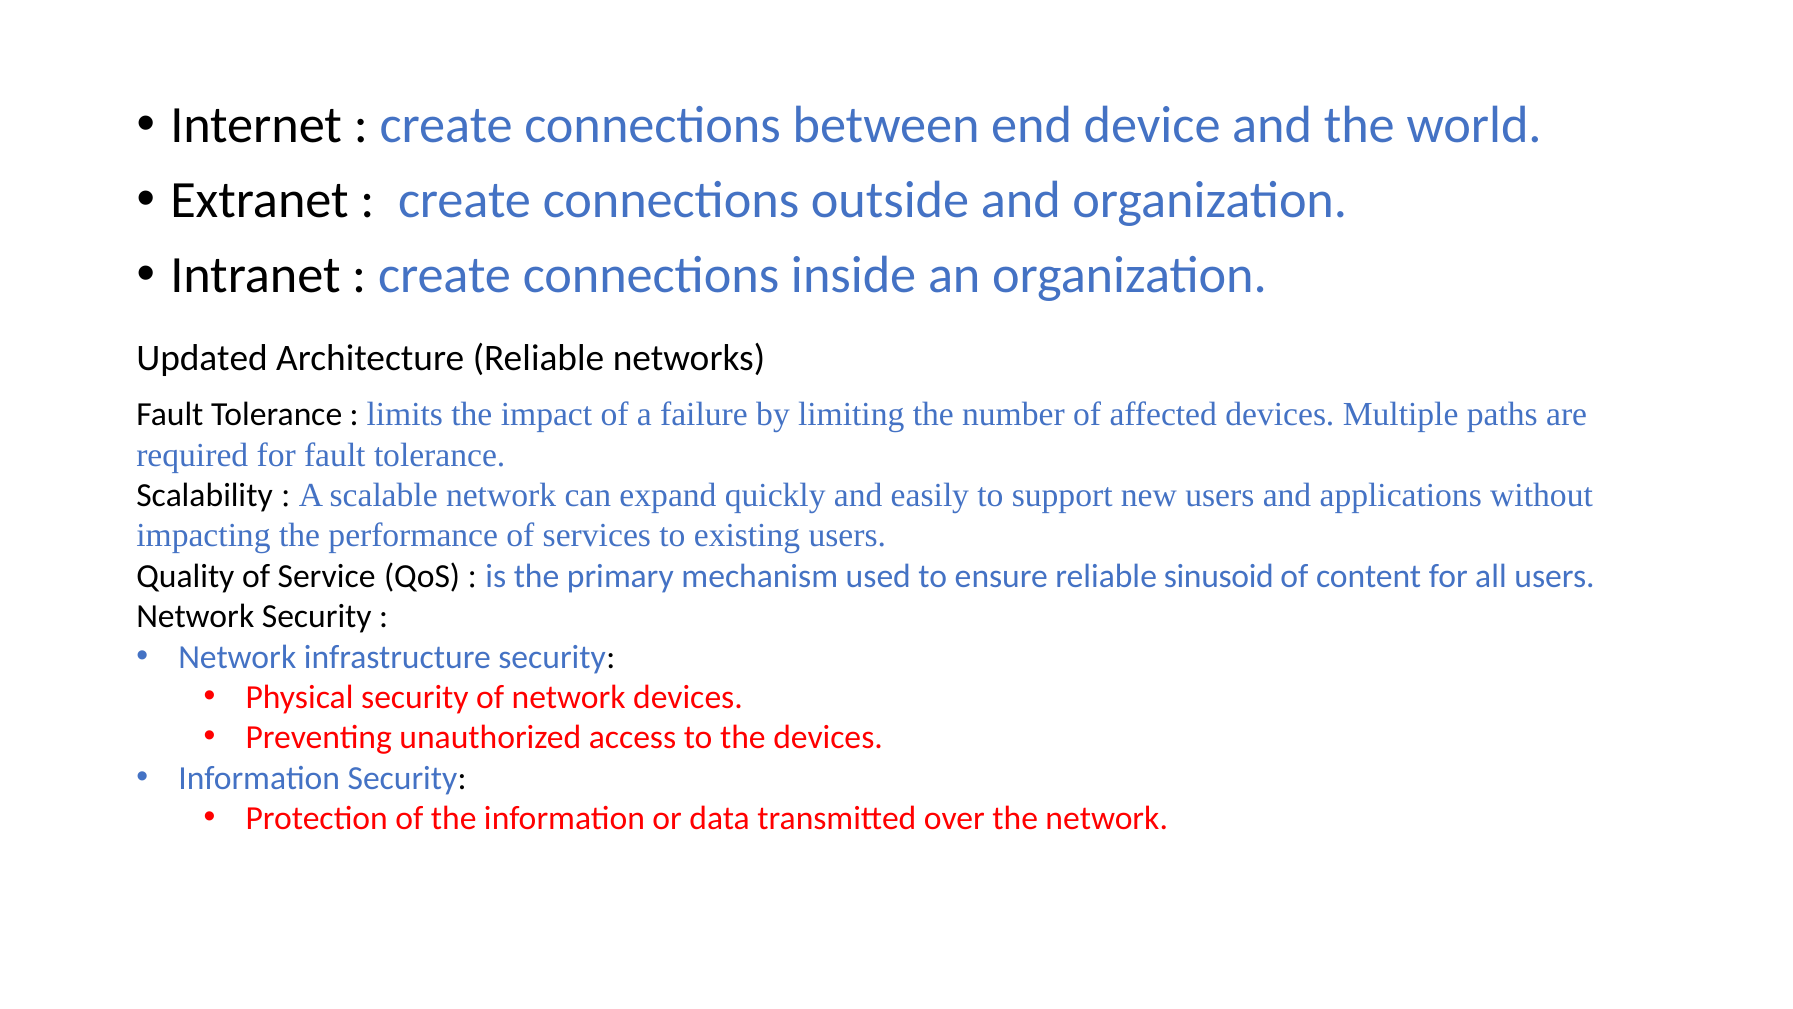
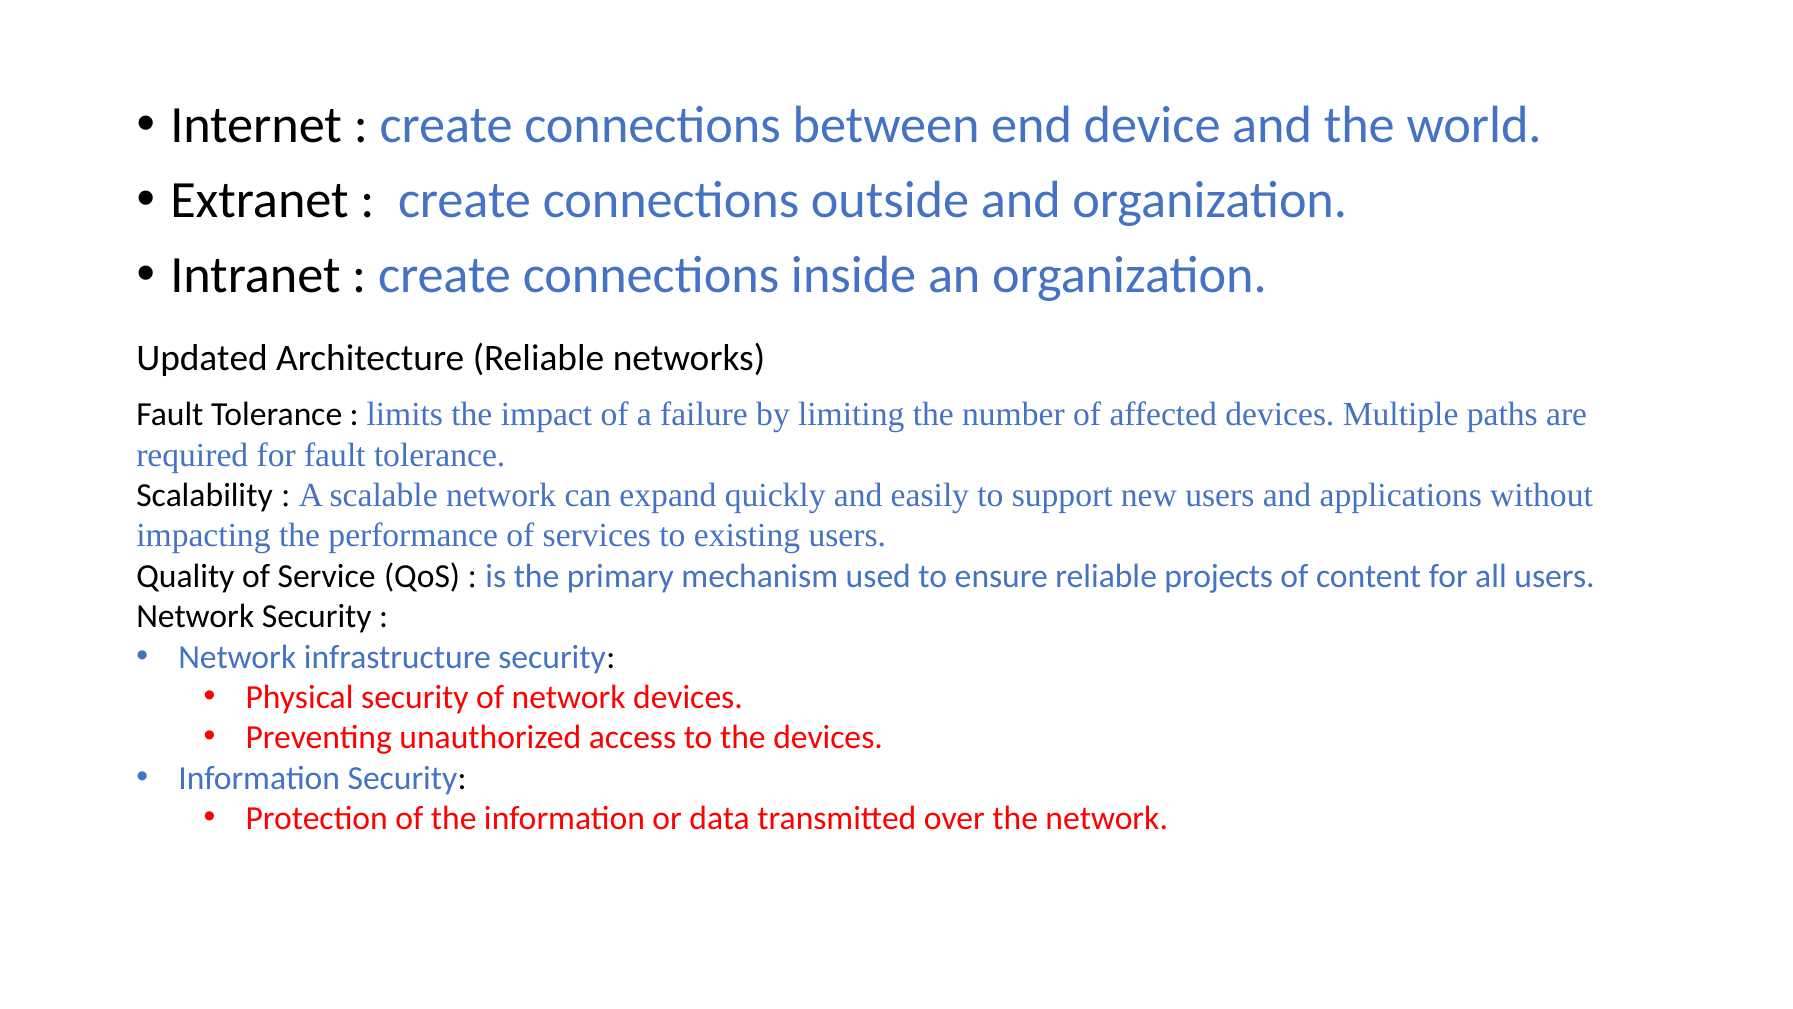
sinusoid: sinusoid -> projects (1219, 576)
